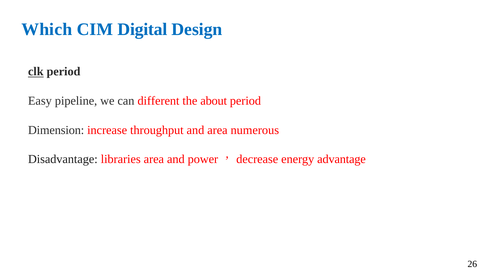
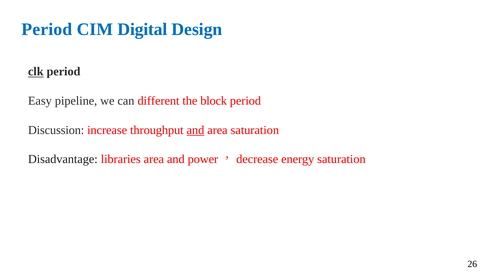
Which: Which -> Period (47, 29)
about: about -> block (214, 101)
Dimension: Dimension -> Discussion (56, 130)
and underline: none -> present (195, 130)
area numerous: numerous -> saturation (255, 130)
energy advantage: advantage -> saturation (341, 160)
